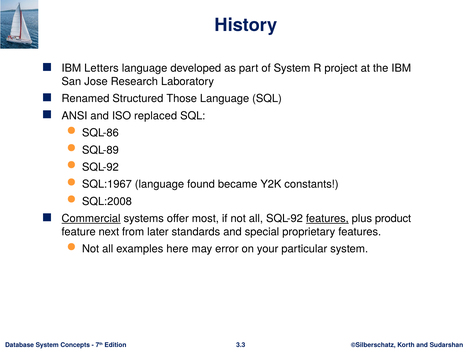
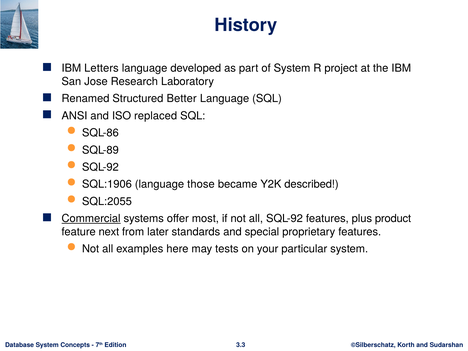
Those: Those -> Better (182, 99)
SQL:1967: SQL:1967 -> SQL:1906 (107, 184)
found: found -> those (201, 184)
constants: constants -> described (312, 184)
SQL:2008: SQL:2008 -> SQL:2055 (107, 201)
features underline: present -> none (327, 219)
error: error -> tests (227, 249)
